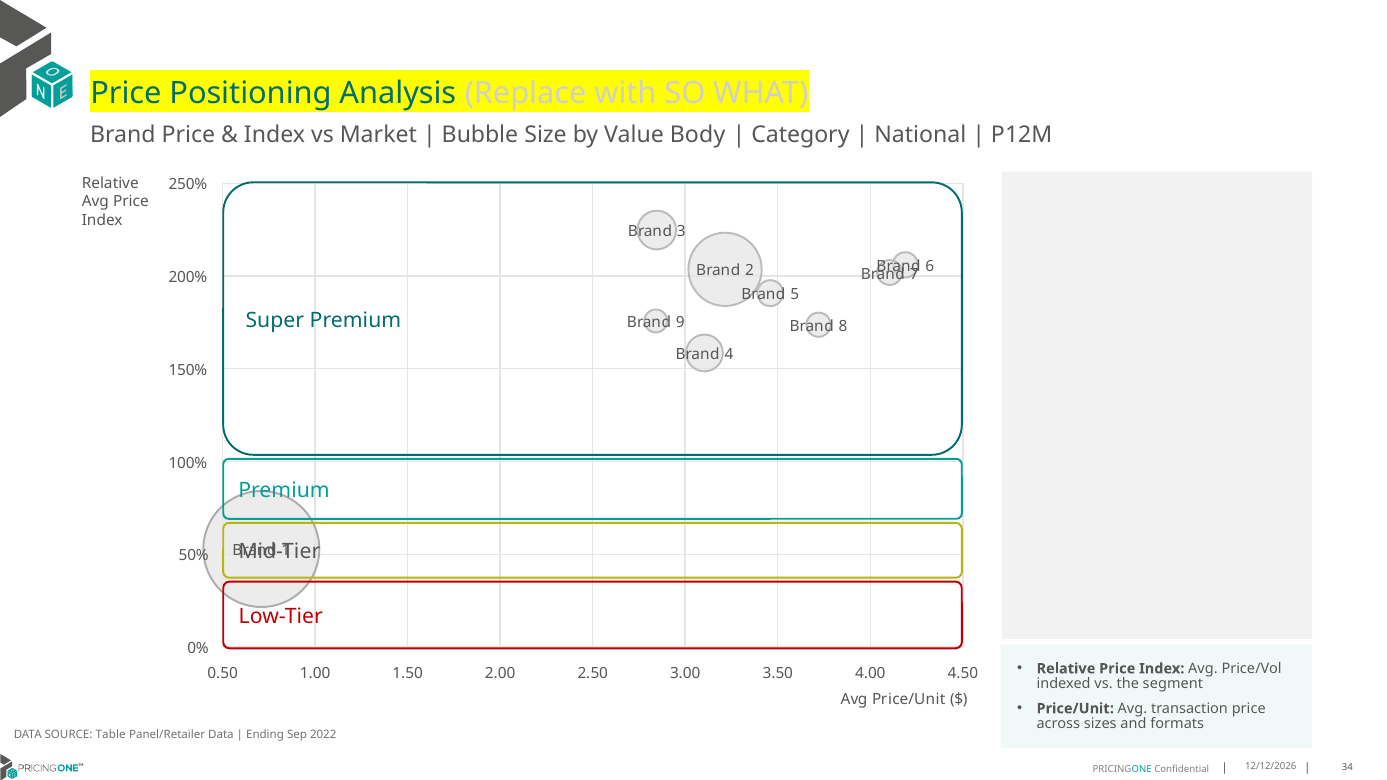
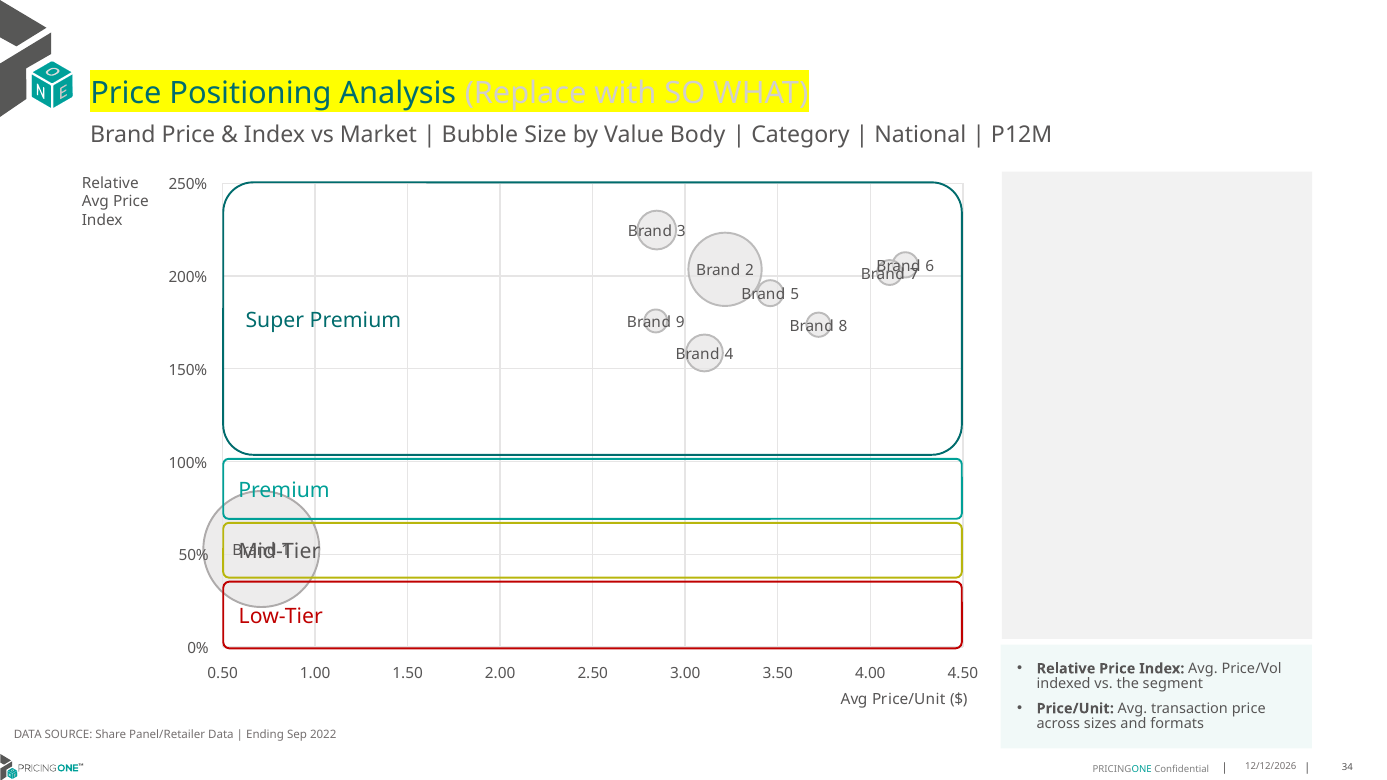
Table: Table -> Share (111, 735)
